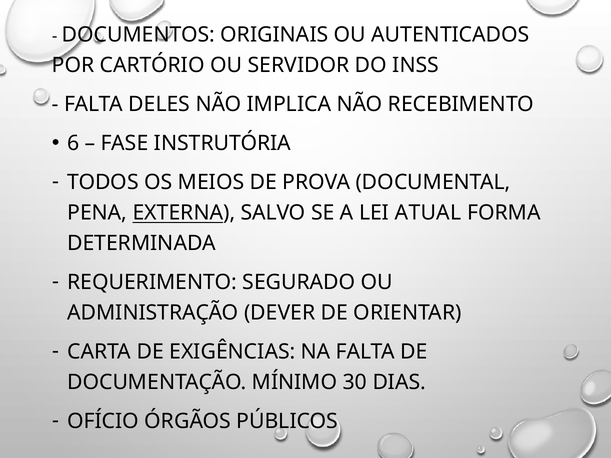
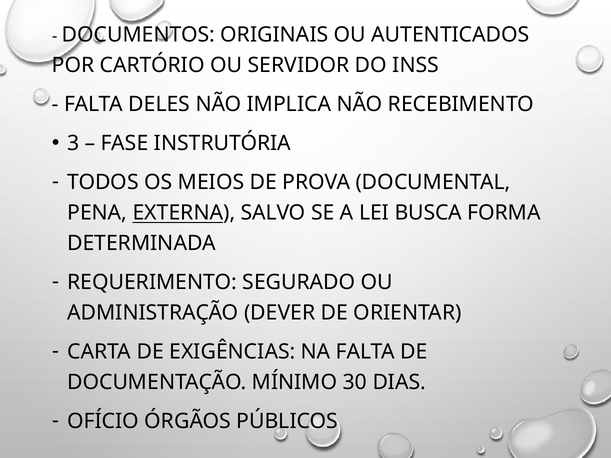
6: 6 -> 3 (73, 144)
ATUAL: ATUAL -> BUSCA (428, 213)
